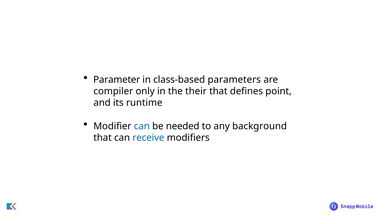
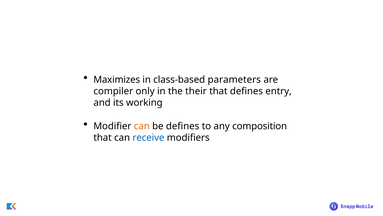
Parameter: Parameter -> Maximizes (117, 80)
point: point -> entry (279, 91)
runtime: runtime -> working (144, 103)
can colour: blue -> orange (142, 126)
be needed: needed -> defines (183, 126)
background: background -> composition (260, 126)
